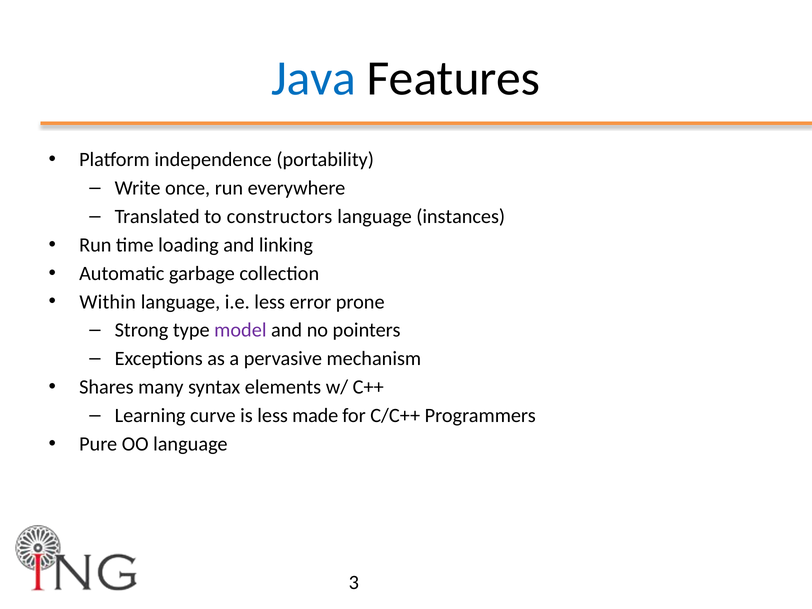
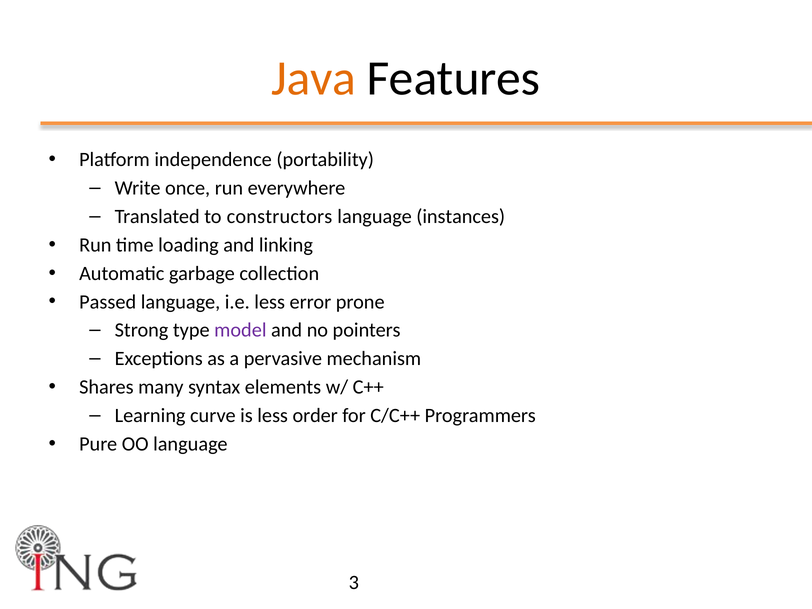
Java colour: blue -> orange (314, 79)
Within: Within -> Passed (108, 302)
made: made -> order (315, 416)
